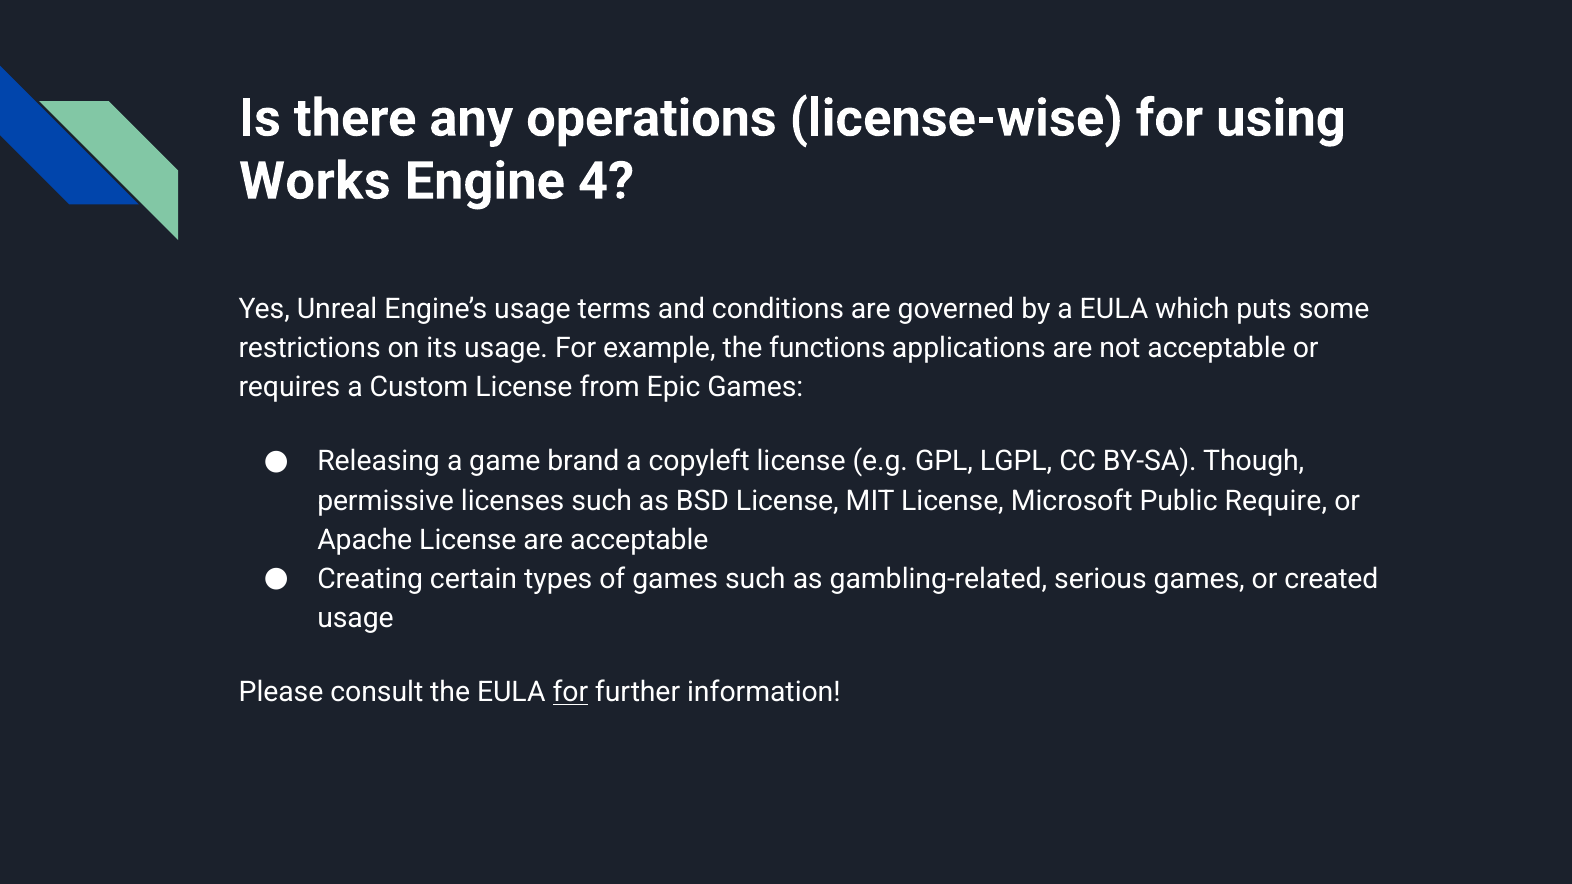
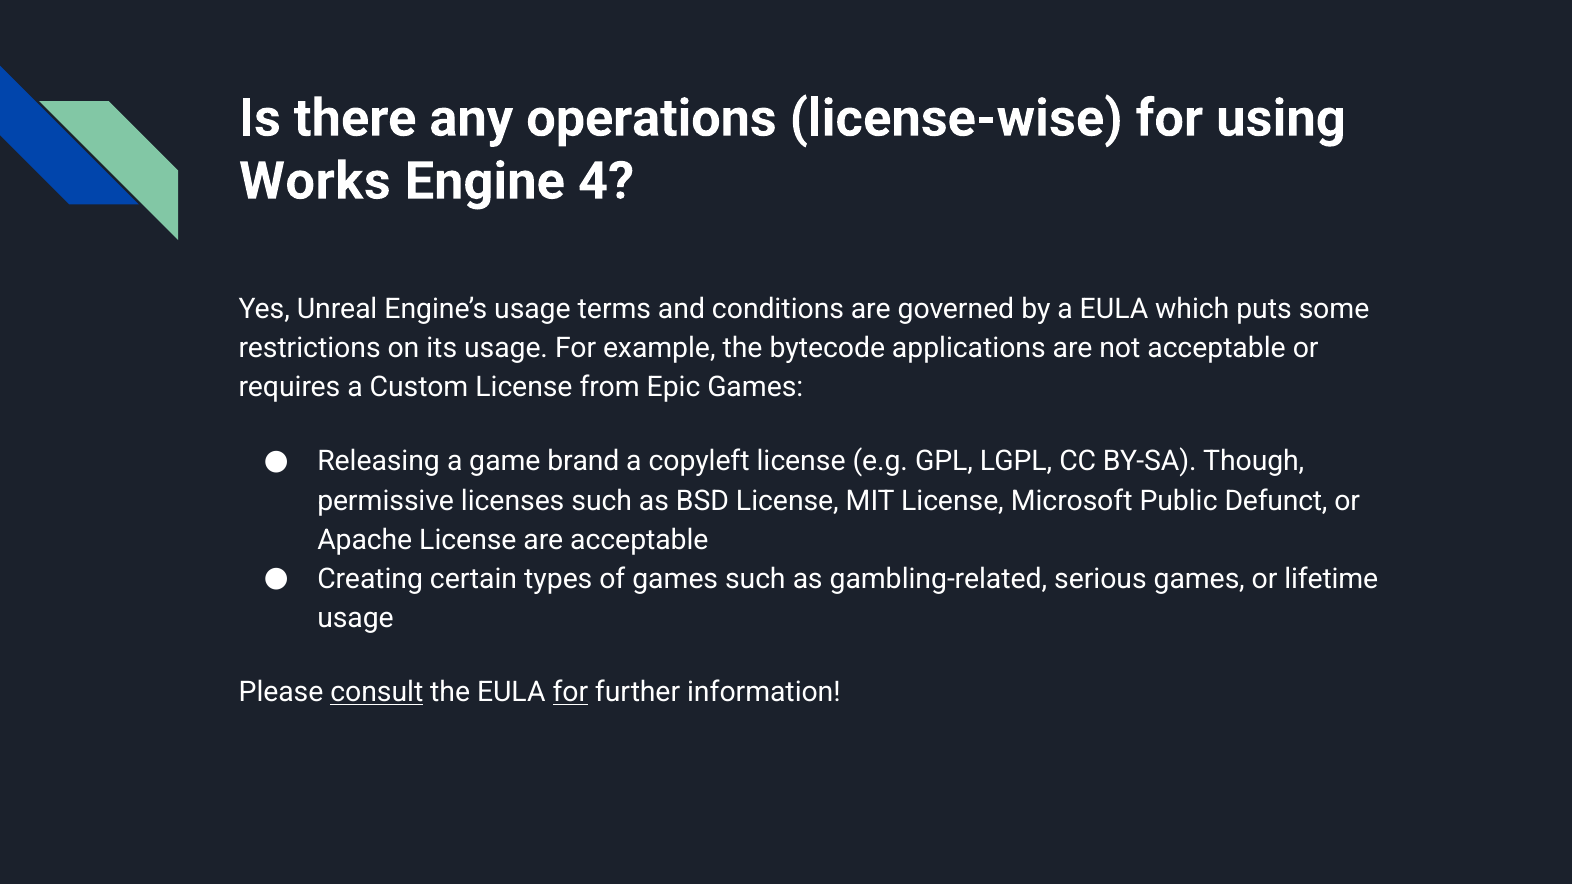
functions: functions -> bytecode (827, 348)
Require: Require -> Defunct (1276, 501)
created: created -> lifetime (1331, 579)
consult underline: none -> present (377, 692)
